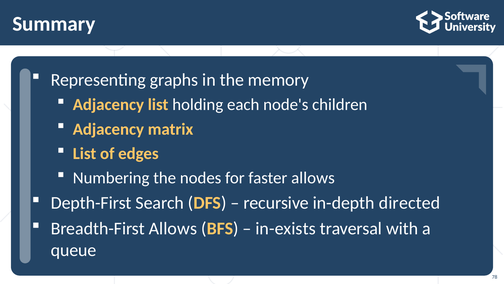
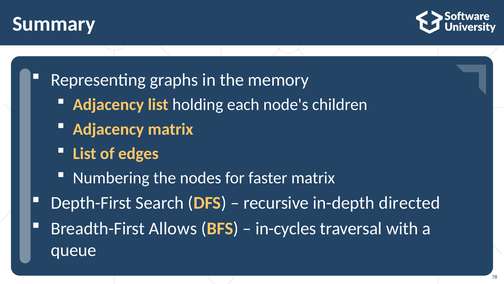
faster allows: allows -> matrix (313, 178)
in-exists: in-exists -> in-cycles (286, 228)
